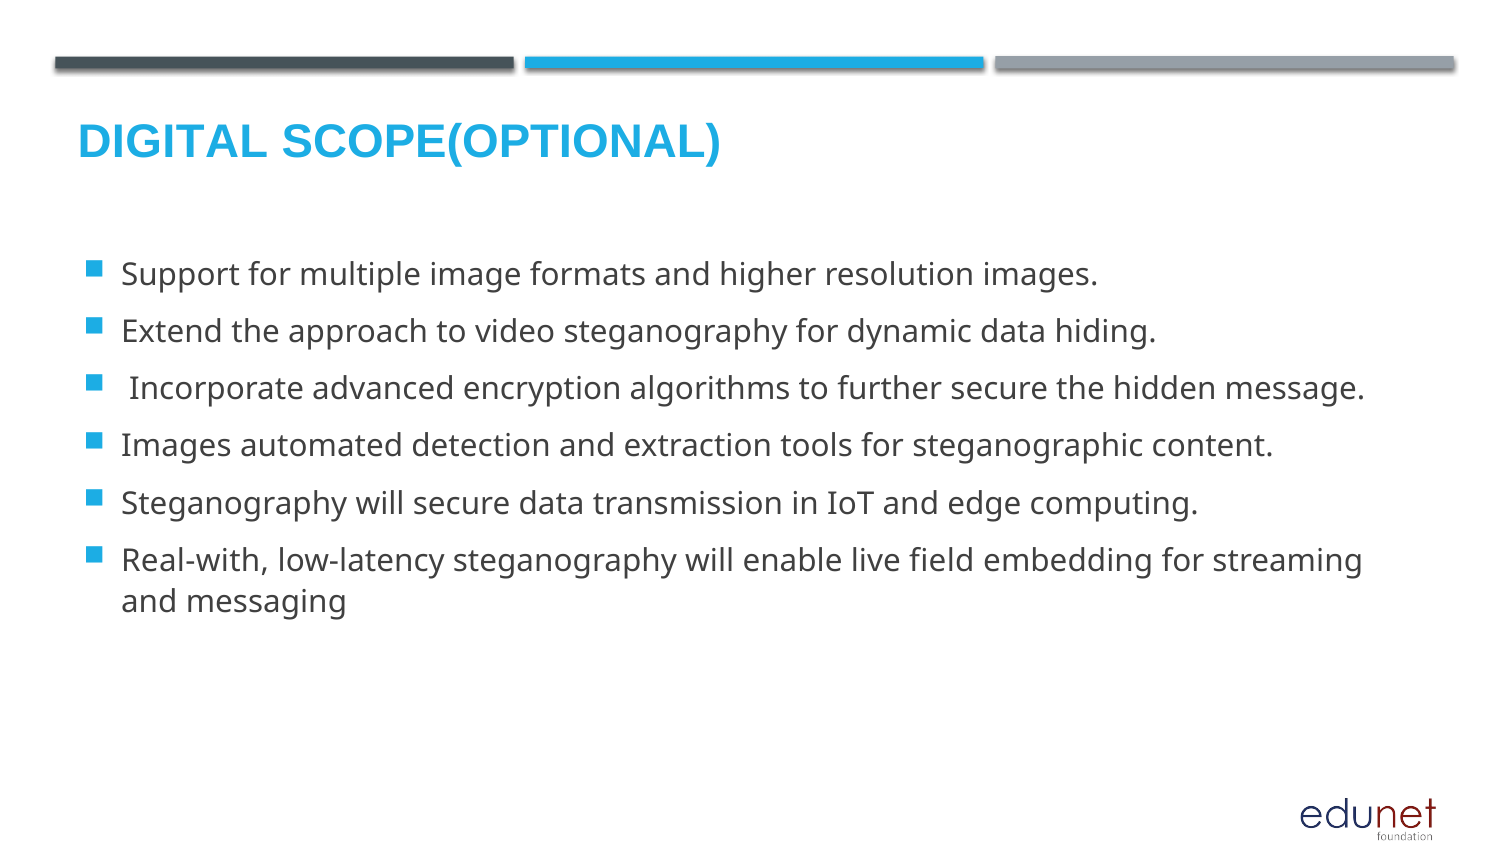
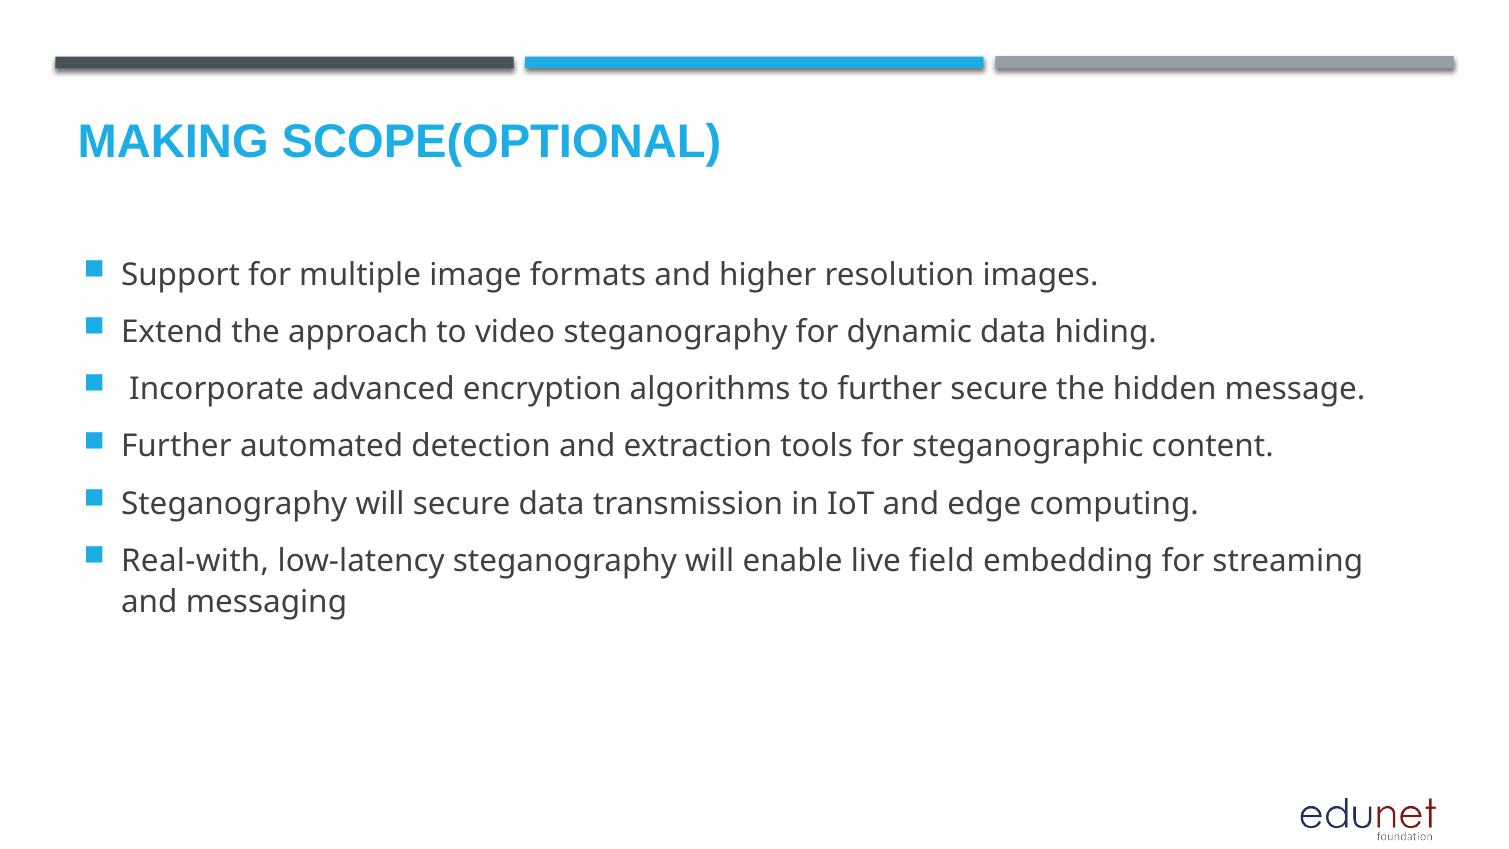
DIGITAL: DIGITAL -> MAKING (173, 142)
Images: Images -> Further (176, 446)
